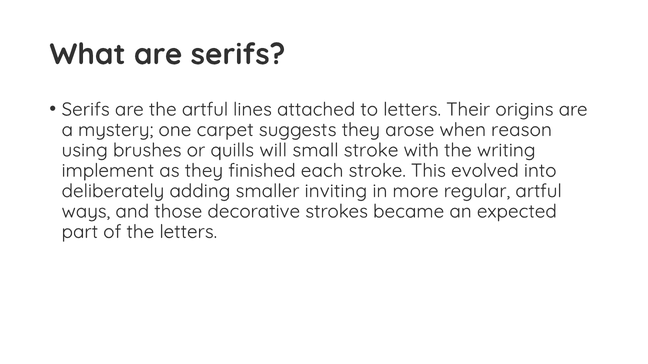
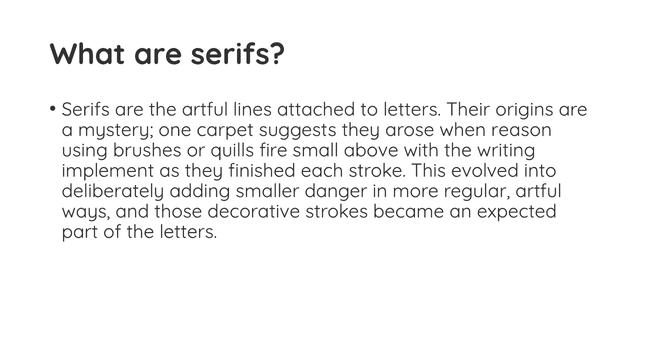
will: will -> fire (273, 150)
small stroke: stroke -> above (371, 150)
inviting: inviting -> danger (336, 191)
